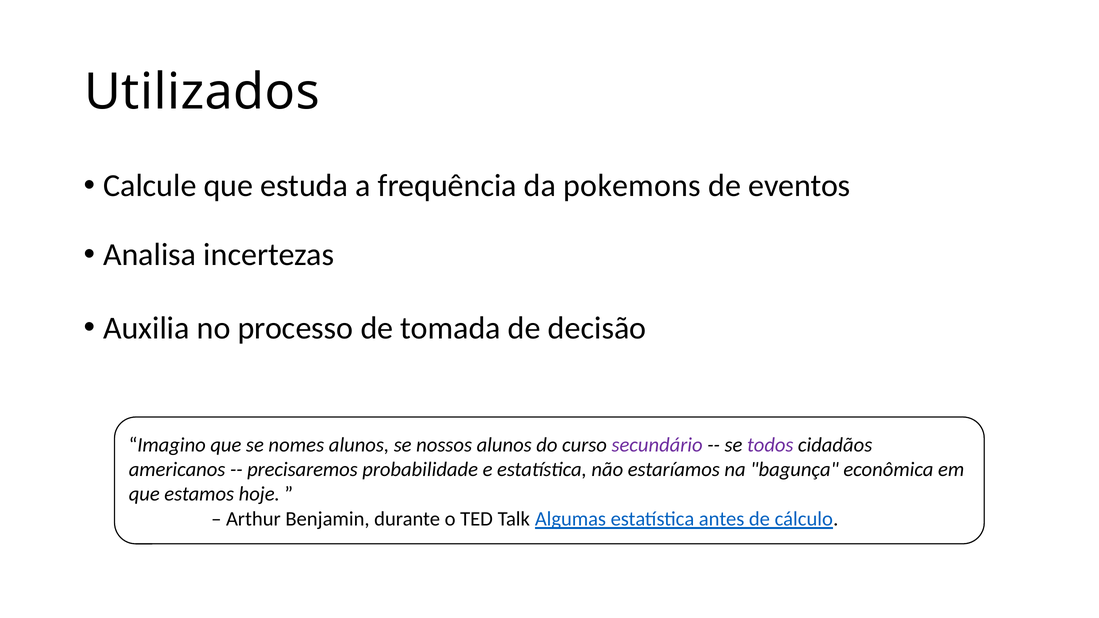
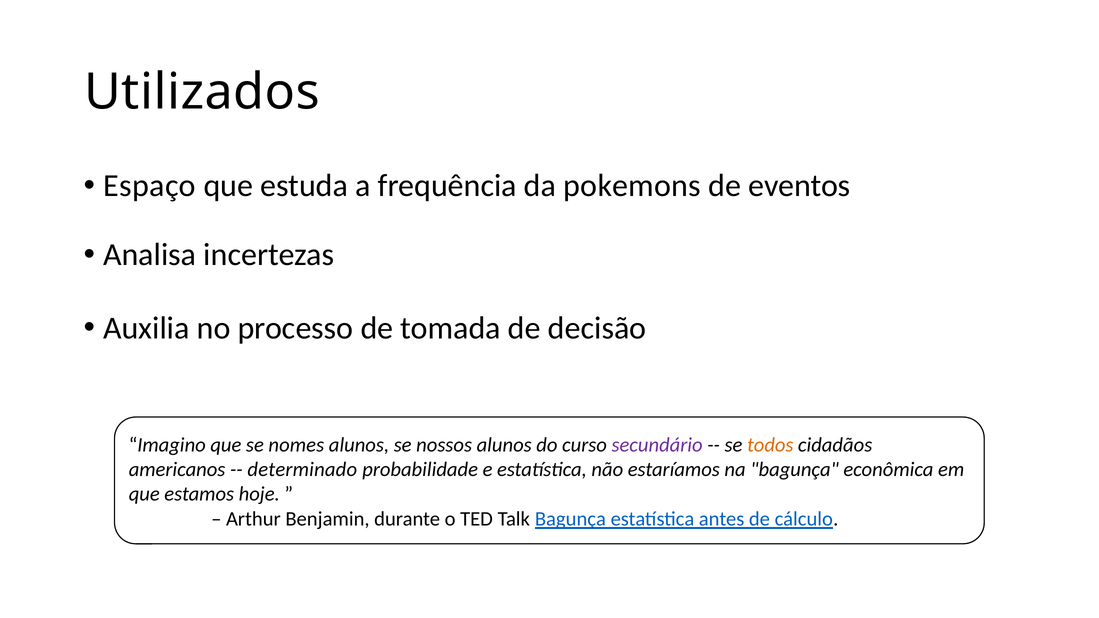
Calcule: Calcule -> Espaço (150, 186)
todos colour: purple -> orange (770, 445)
precisaremos: precisaremos -> determinado (302, 470)
Talk Algumas: Algumas -> Bagunça (570, 519)
